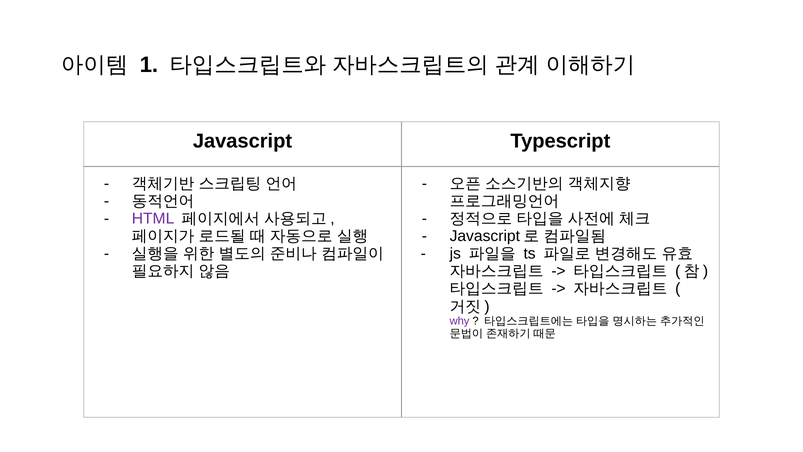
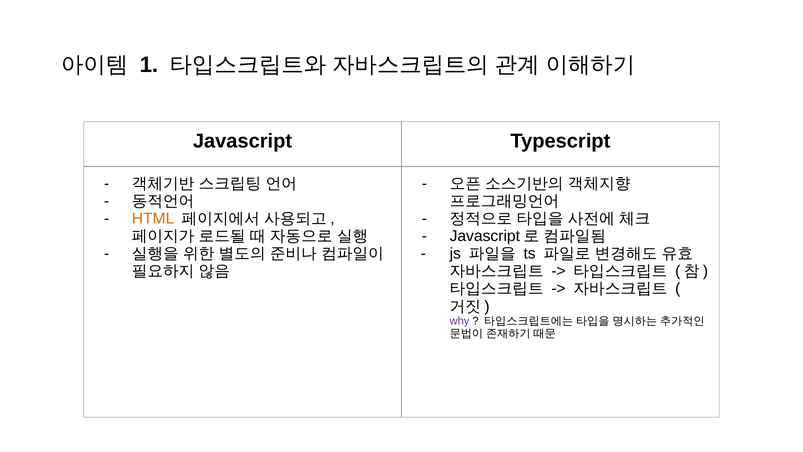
HTML colour: purple -> orange (153, 218)
